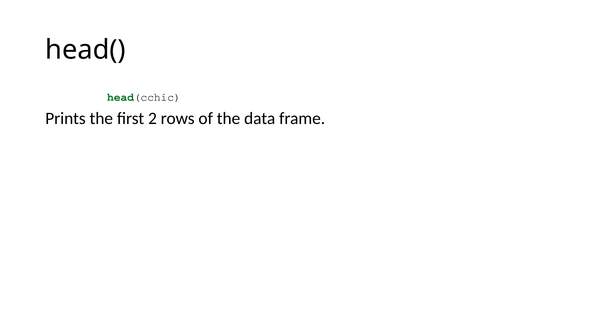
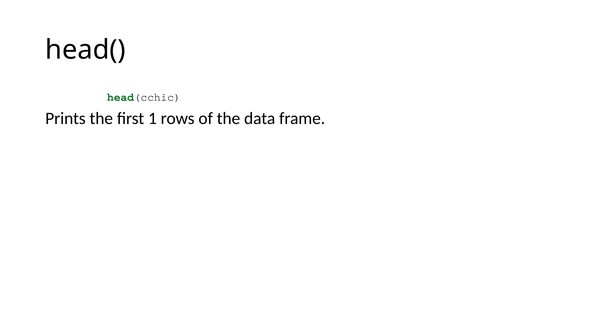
2: 2 -> 1 (152, 119)
